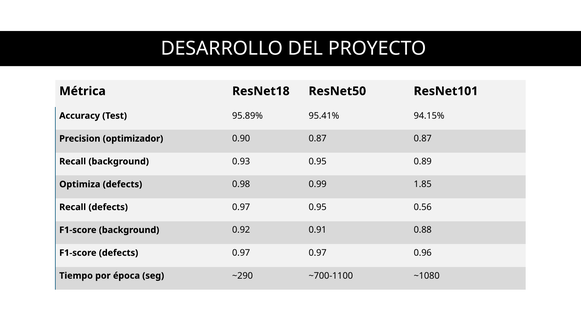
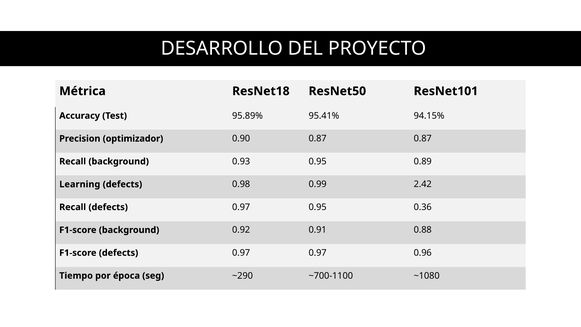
Optimiza: Optimiza -> Learning (80, 184)
1.85: 1.85 -> 2.42 (423, 184)
0.56: 0.56 -> 0.36 (423, 207)
